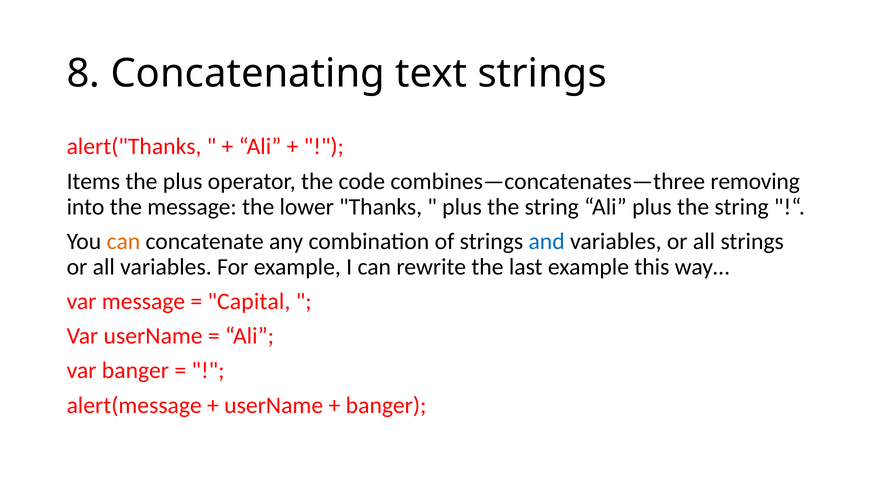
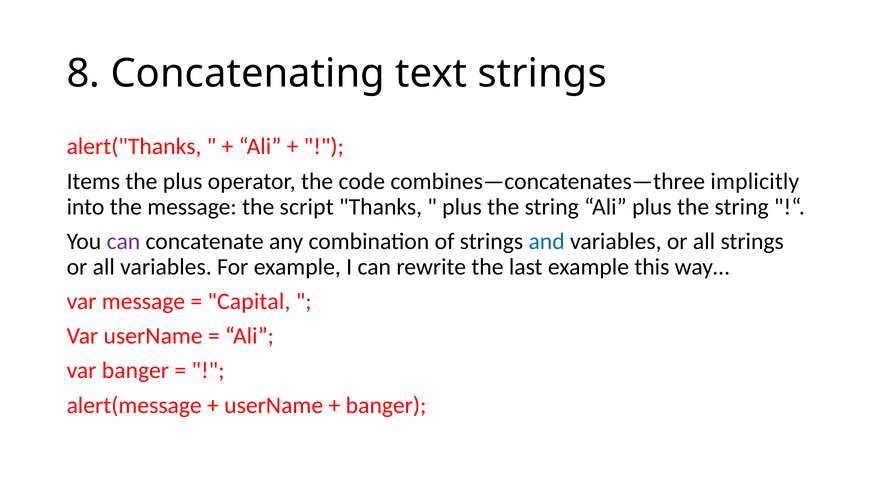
removing: removing -> implicitly (755, 181)
lower: lower -> script (307, 207)
can colour: orange -> purple (123, 242)
